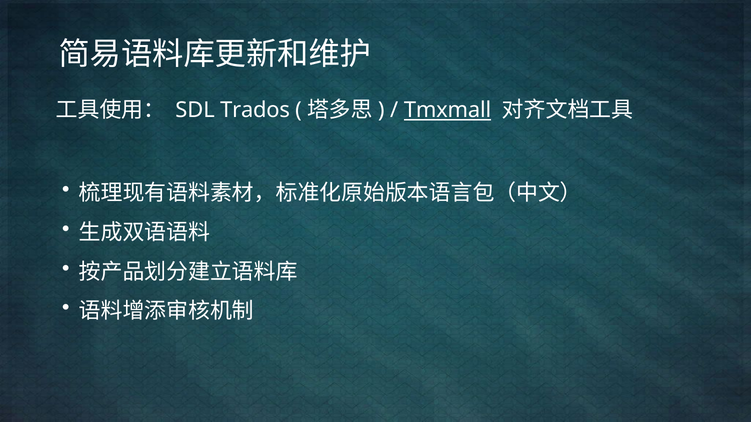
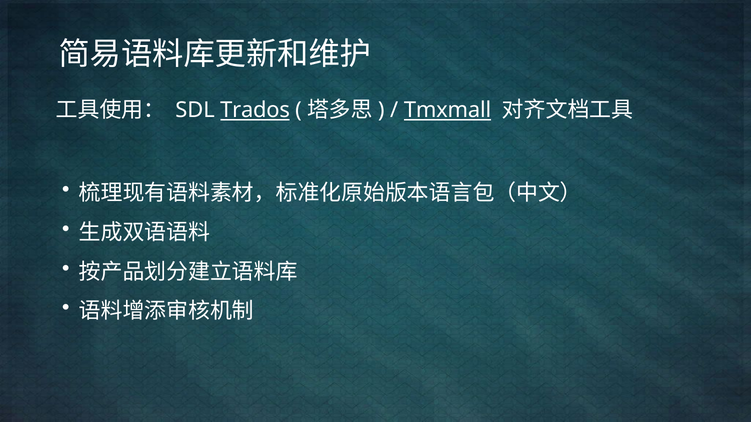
Trados underline: none -> present (255, 110)
